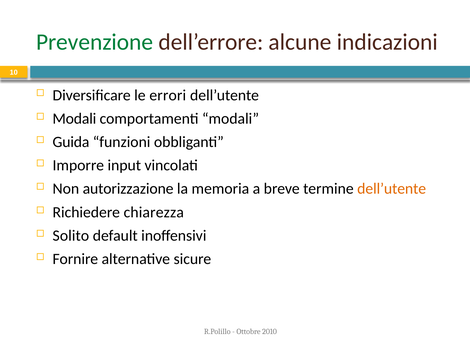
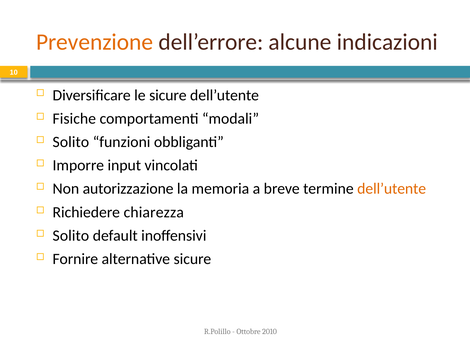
Prevenzione colour: green -> orange (95, 42)
le errori: errori -> sicure (168, 95)
Modali: Modali -> Fisiche (74, 118)
Guida: Guida -> Solito (71, 142)
